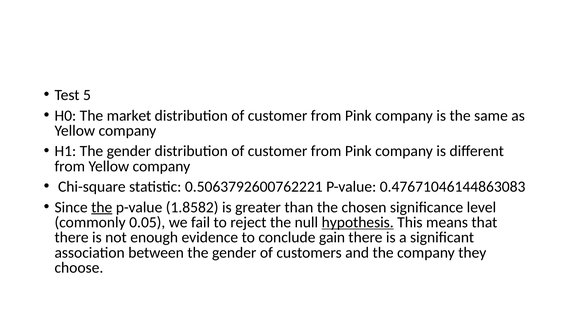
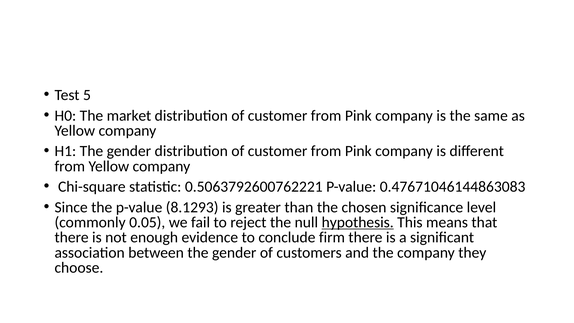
the underline: present -> none (102, 207)
1.8582: 1.8582 -> 8.1293 (192, 207)
gain: gain -> firm (332, 237)
